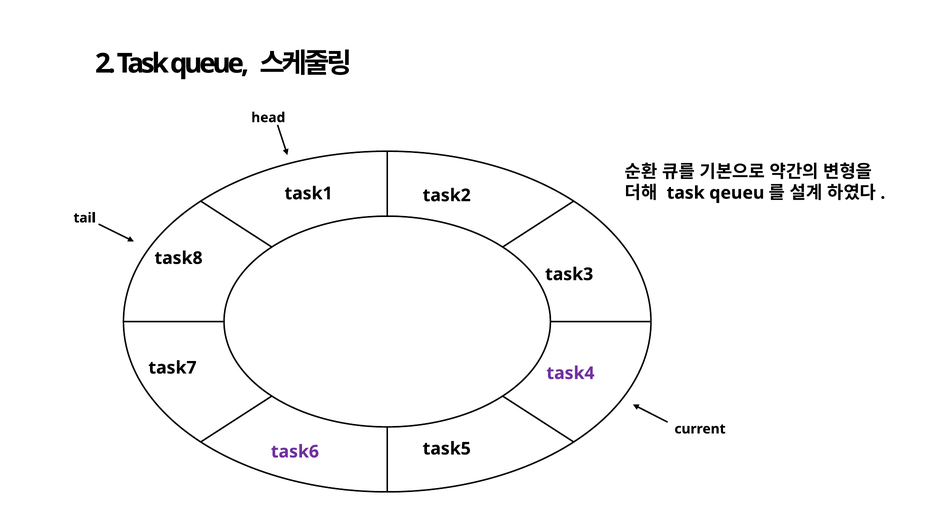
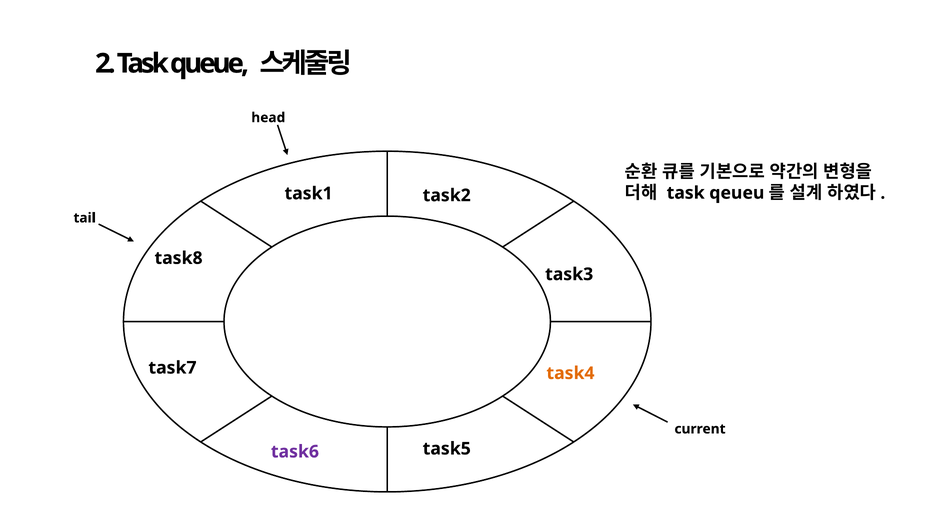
task4 colour: purple -> orange (570, 373)
